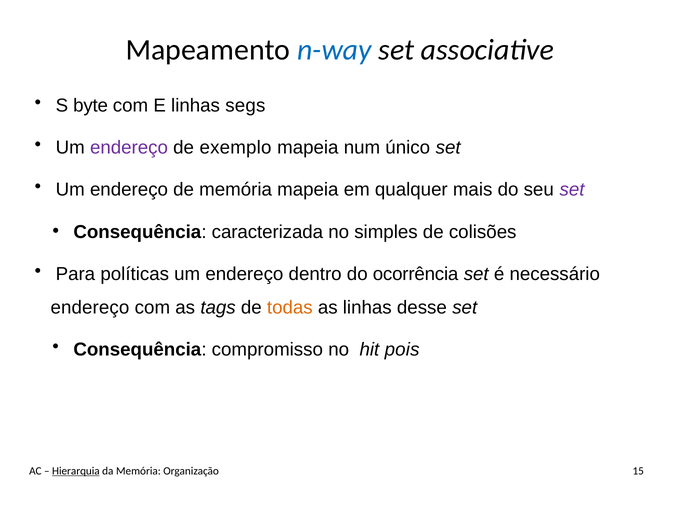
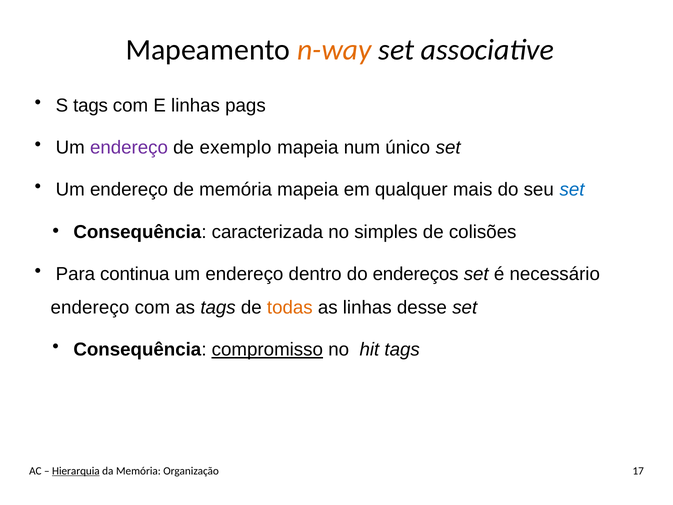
n-way colour: blue -> orange (334, 50)
S byte: byte -> tags (91, 106)
segs: segs -> pags (245, 106)
set colour: purple -> blue (572, 190)
políticas: políticas -> continua (135, 274)
ocorrência: ocorrência -> endereços (416, 274)
compromisso underline: none -> present (267, 350)
hit pois: pois -> tags (402, 350)
15: 15 -> 17 (638, 471)
